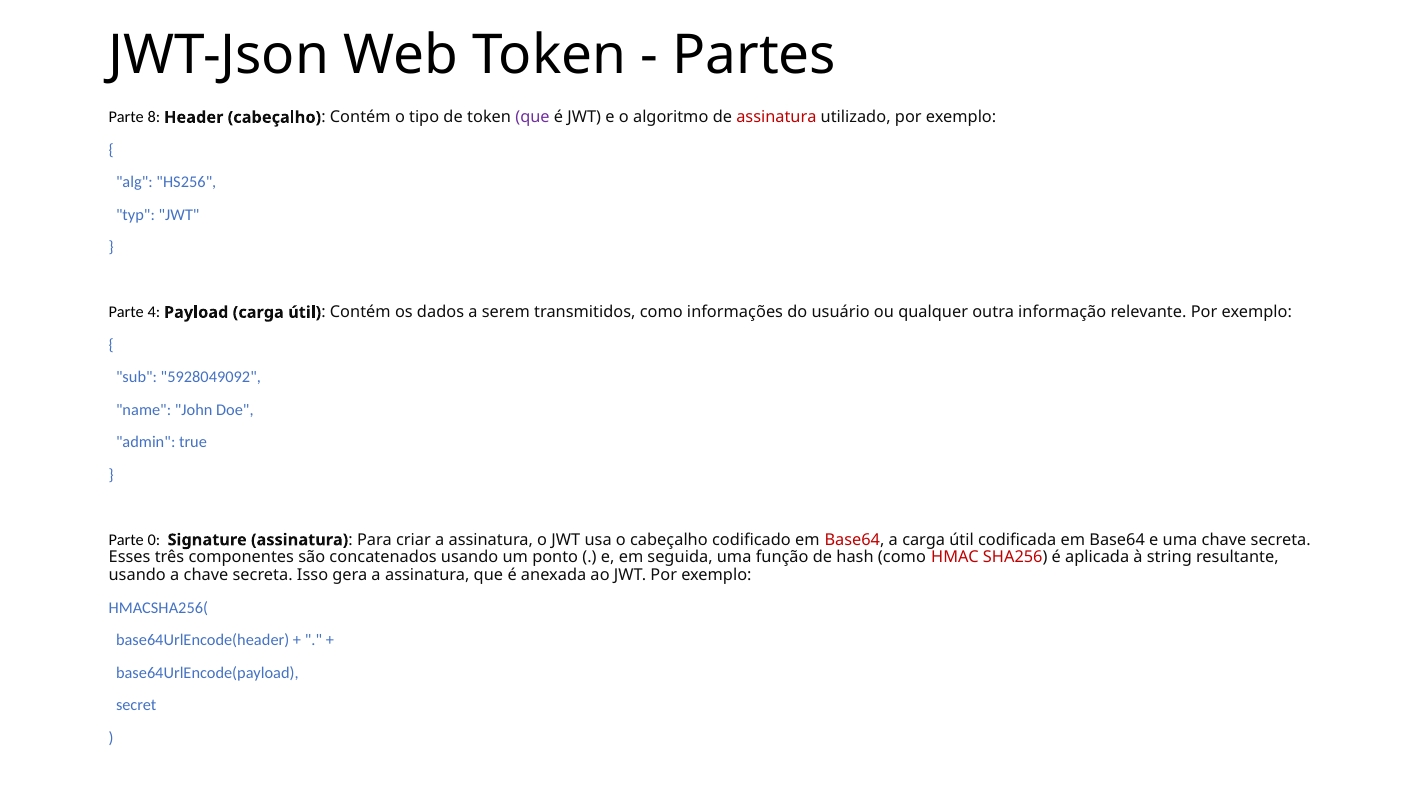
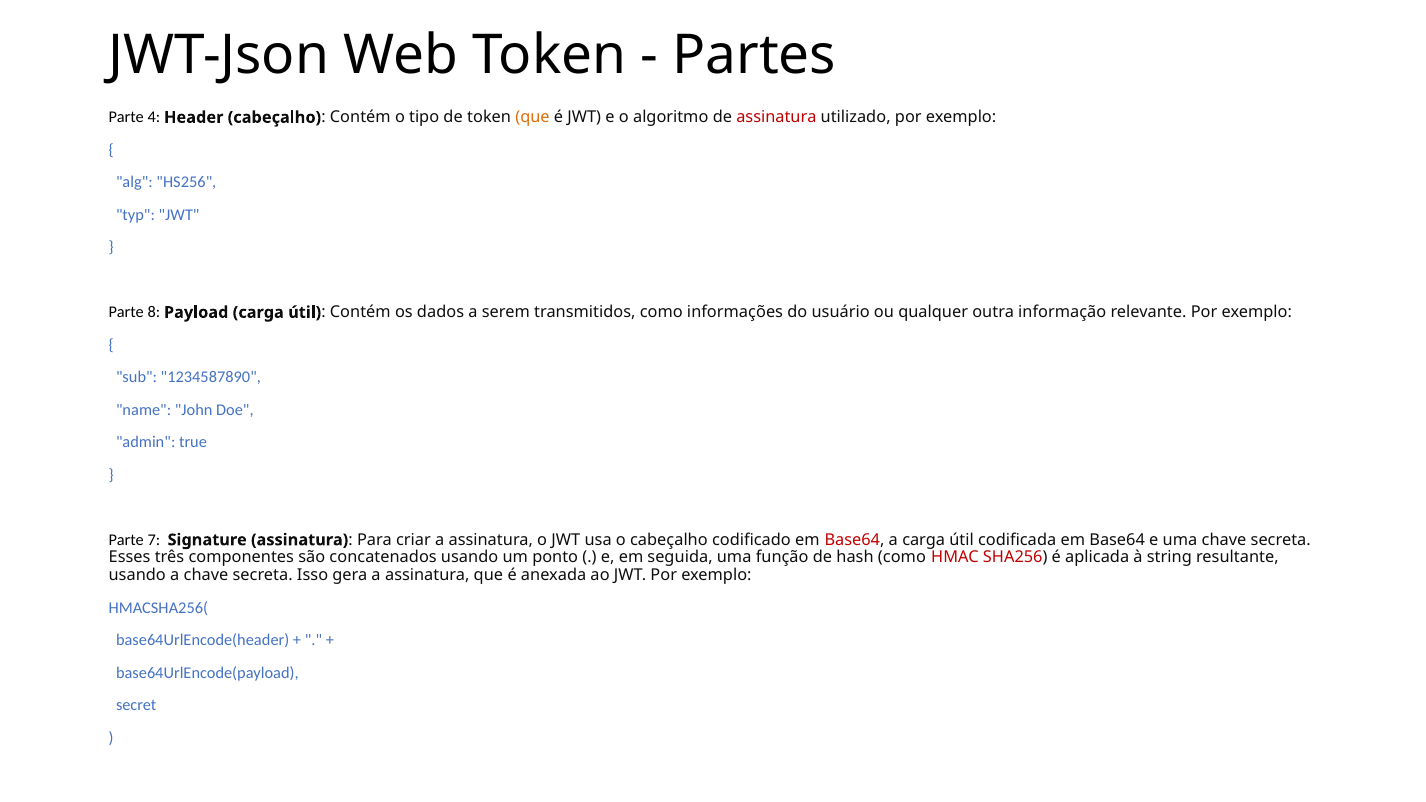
8: 8 -> 4 (154, 117)
que colour: purple -> orange (533, 117)
4: 4 -> 8 (154, 312)
5928049092: 5928049092 -> 1234587890 (211, 377)
0: 0 -> 7 (154, 540)
